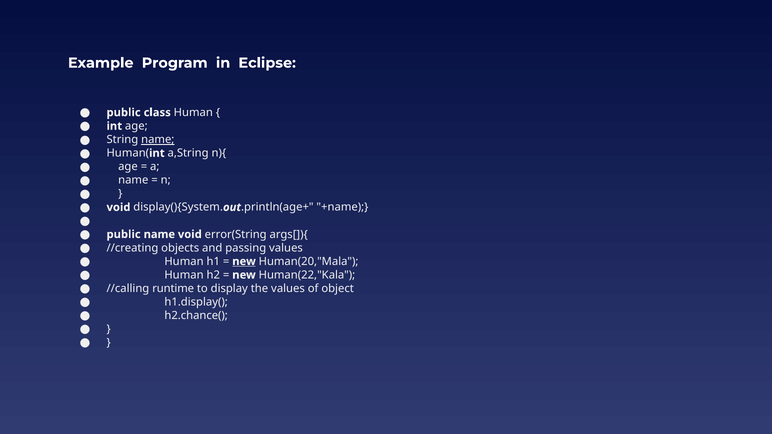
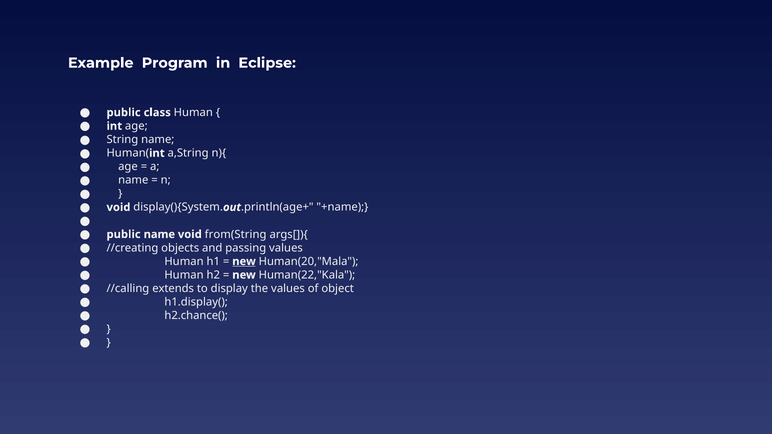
name underline: present -> none (158, 140)
error(String: error(String -> from(String (236, 234)
runtime: runtime -> extends (173, 289)
